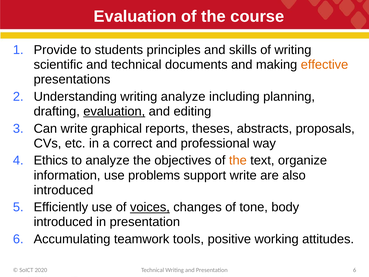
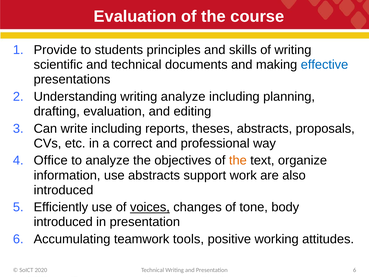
effective colour: orange -> blue (324, 65)
evaluation underline: present -> none (114, 111)
write graphical: graphical -> including (116, 128)
Ethics: Ethics -> Office (51, 160)
use problems: problems -> abstracts (154, 175)
support write: write -> work (243, 175)
